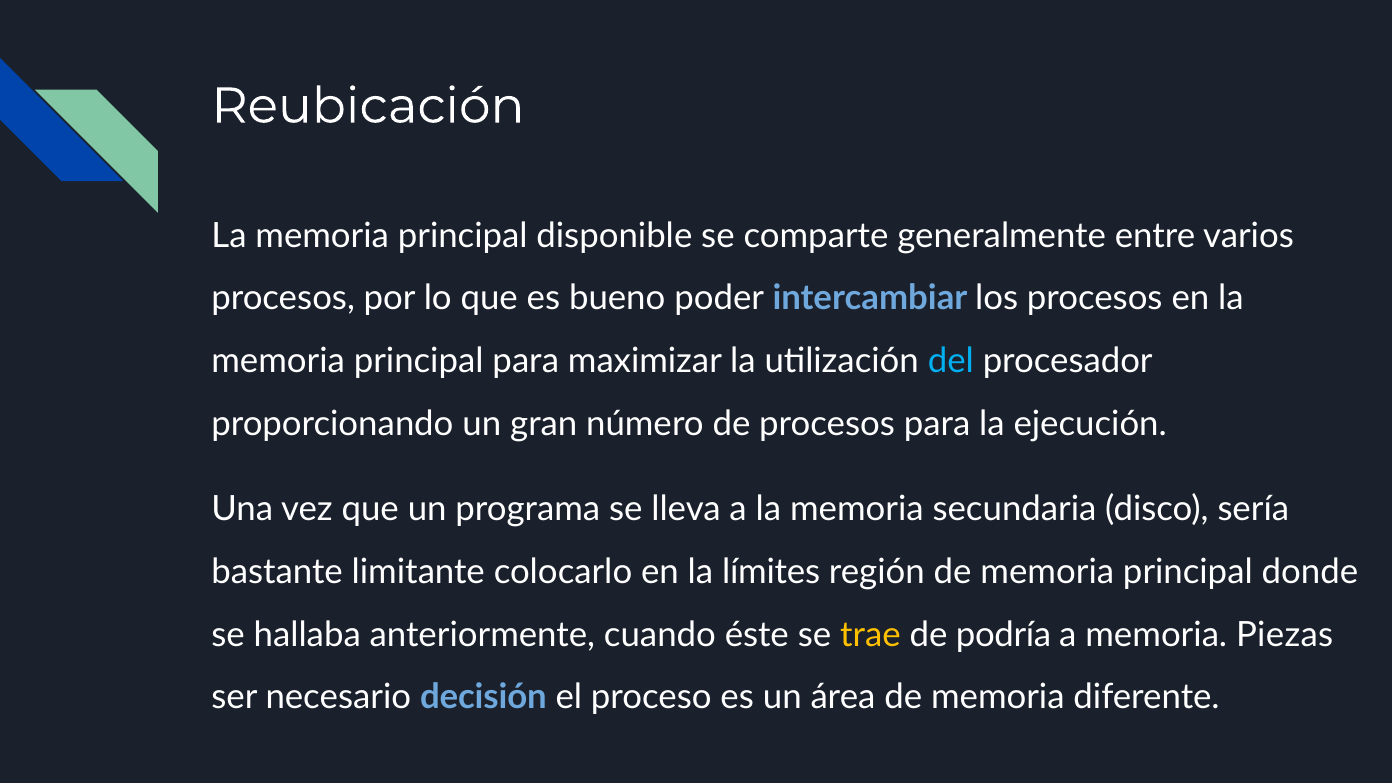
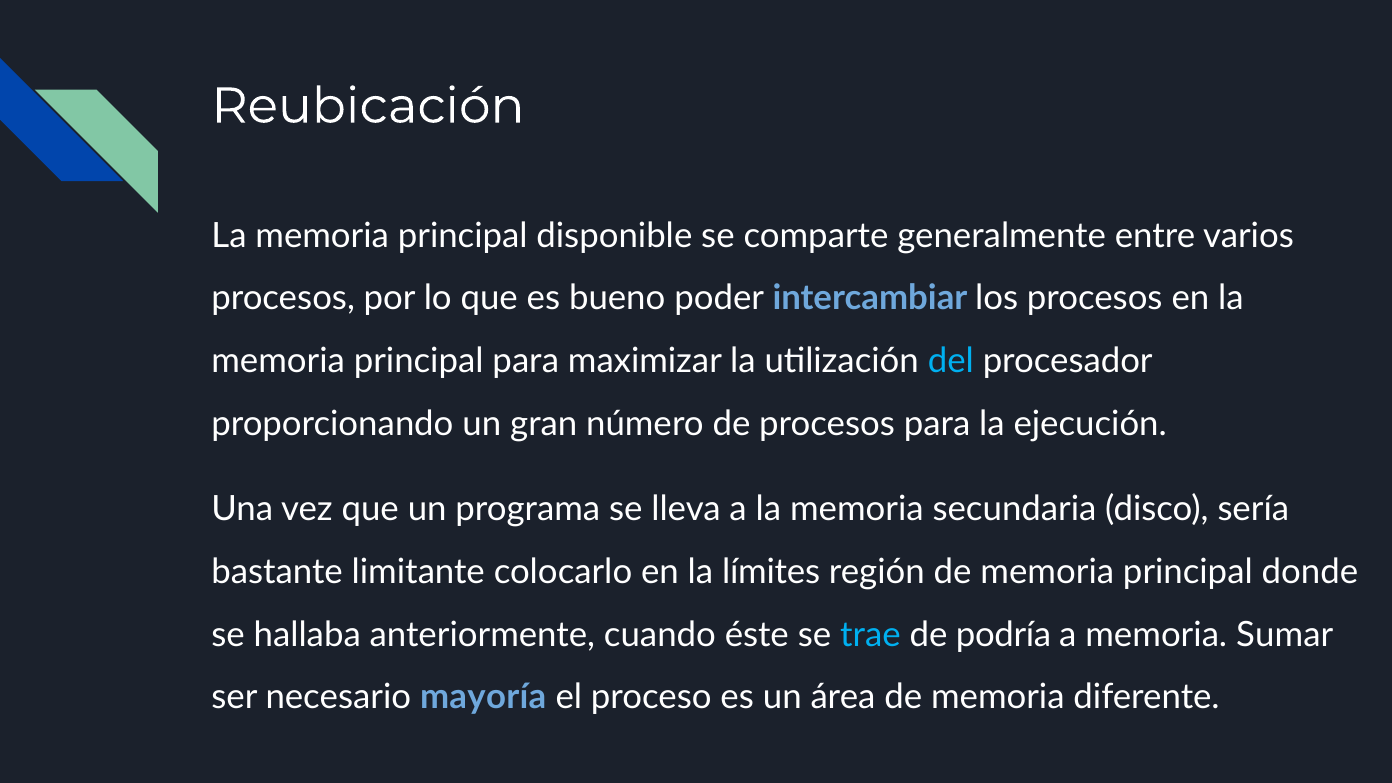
trae colour: yellow -> light blue (870, 635)
Piezas: Piezas -> Sumar (1285, 635)
decisión: decisión -> mayoría (483, 697)
